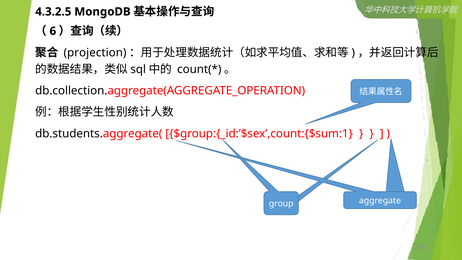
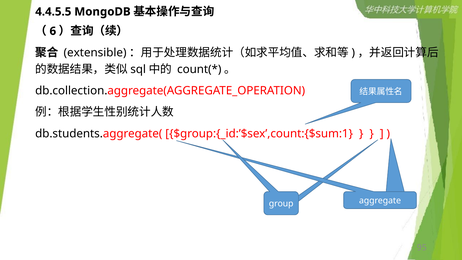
4.3.2.5: 4.3.2.5 -> 4.4.5.5 (53, 12)
projection: projection -> extensible (95, 53)
